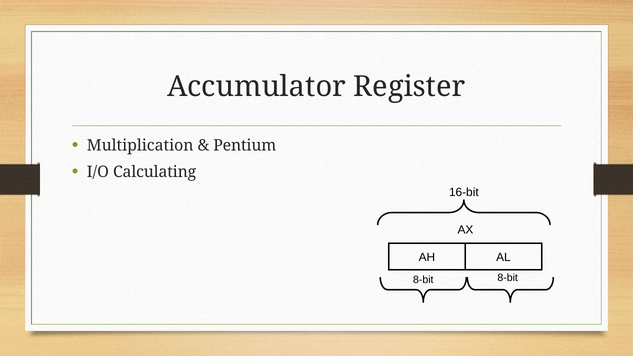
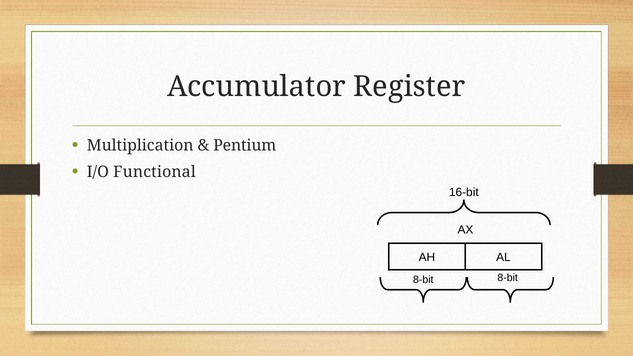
Calculating: Calculating -> Functional (154, 172)
